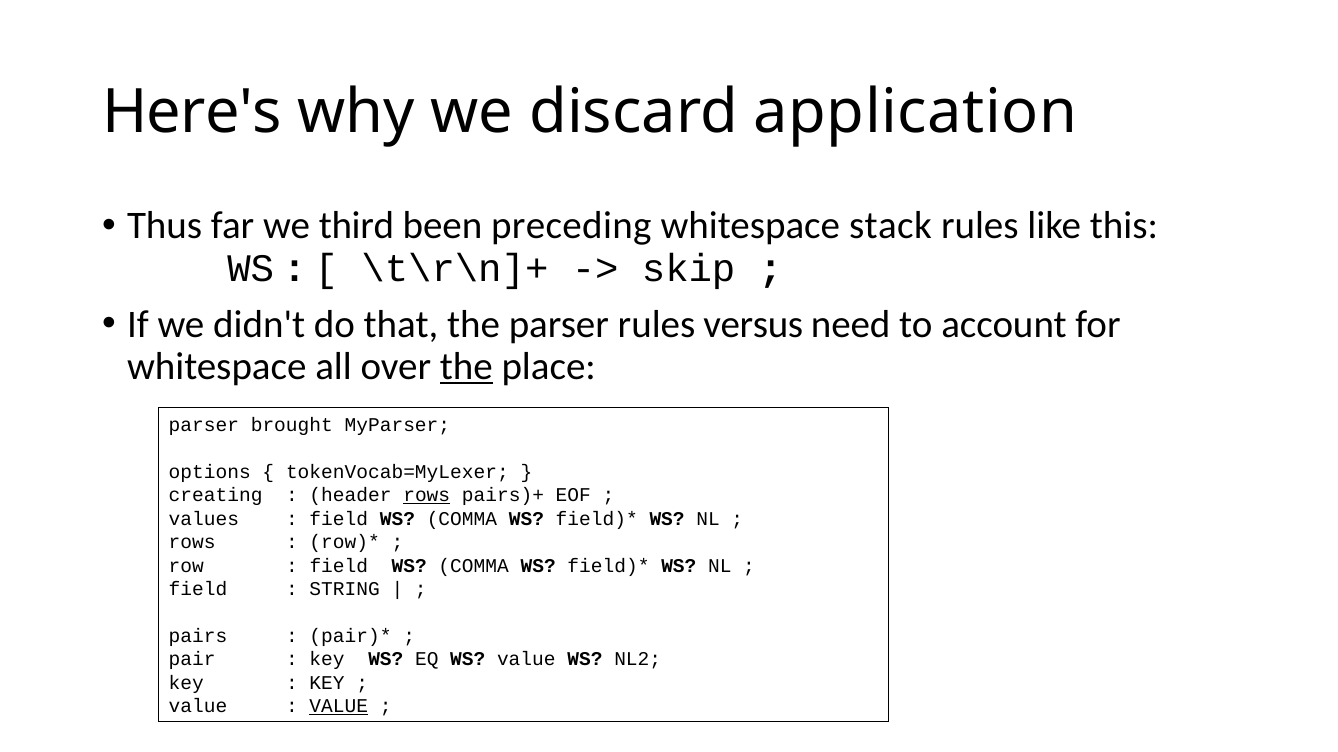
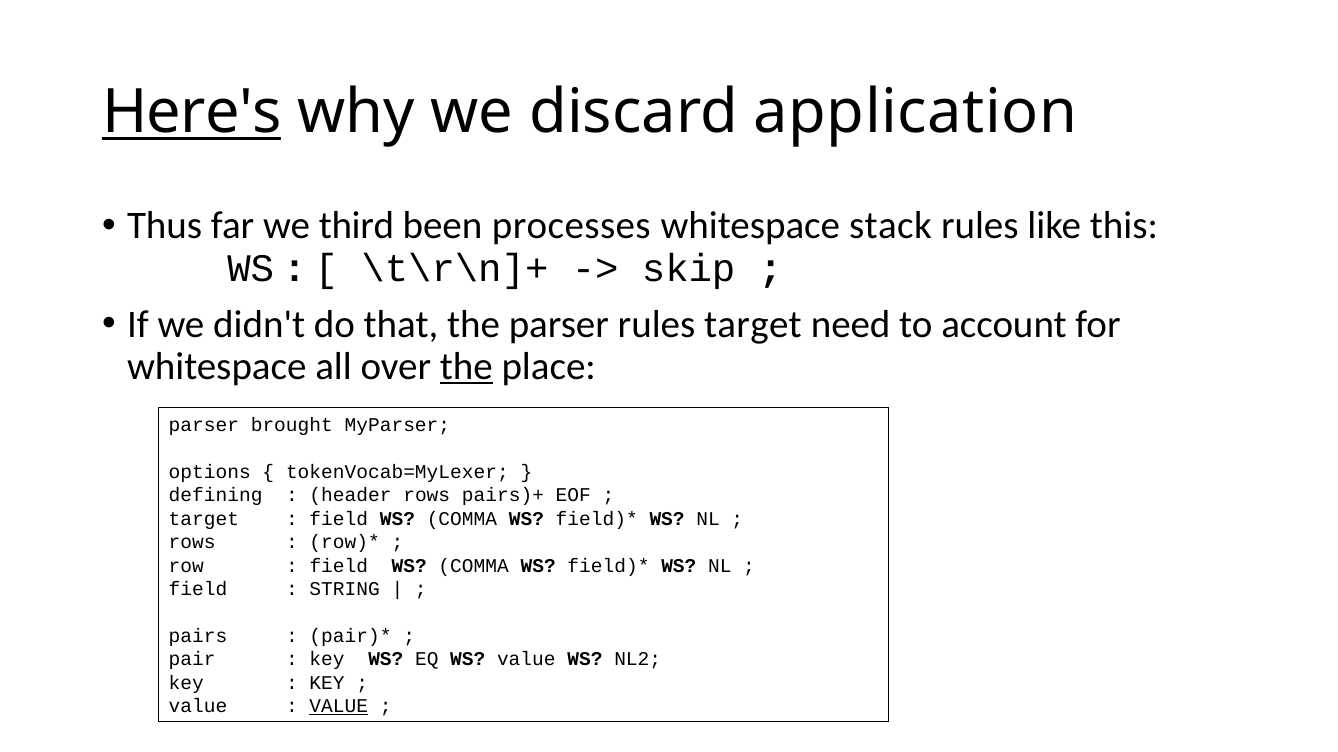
Here's underline: none -> present (192, 112)
preceding: preceding -> processes (571, 226)
rules versus: versus -> target (753, 324)
creating: creating -> defining (216, 496)
rows underline: present -> none (427, 496)
values: values -> target (204, 519)
